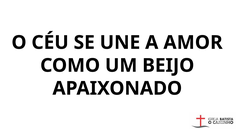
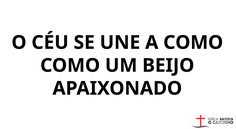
A AMOR: AMOR -> COMO (193, 42)
